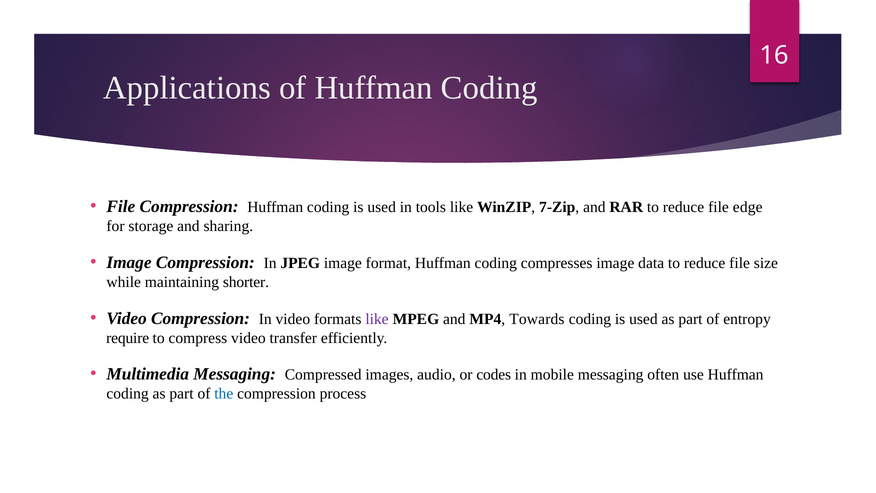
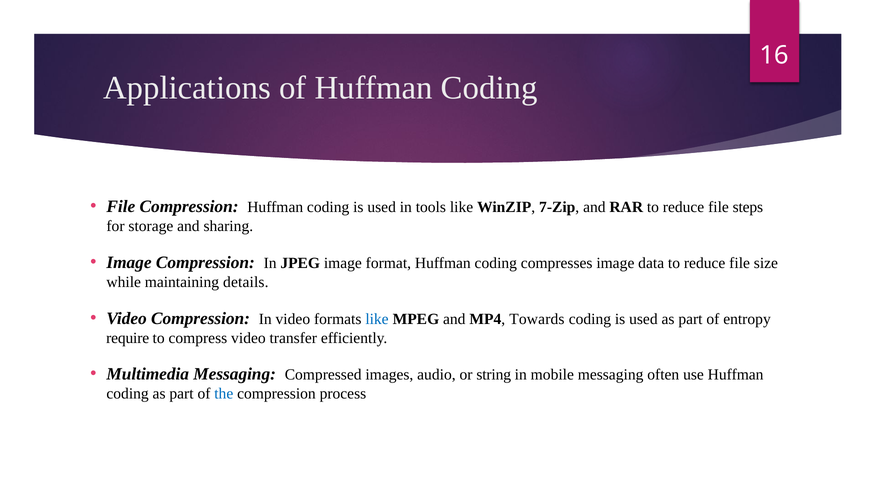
edge: edge -> steps (748, 207)
shorter: shorter -> details (246, 282)
like colour: purple -> blue (377, 319)
codes: codes -> string (494, 375)
